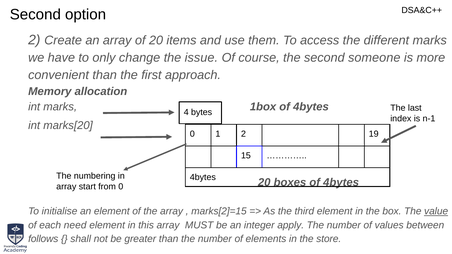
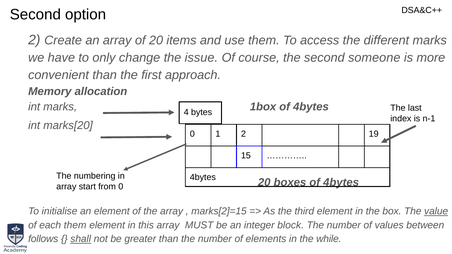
each need: need -> them (75, 225)
apply: apply -> block (291, 225)
shall underline: none -> present (81, 239)
store: store -> while (329, 239)
